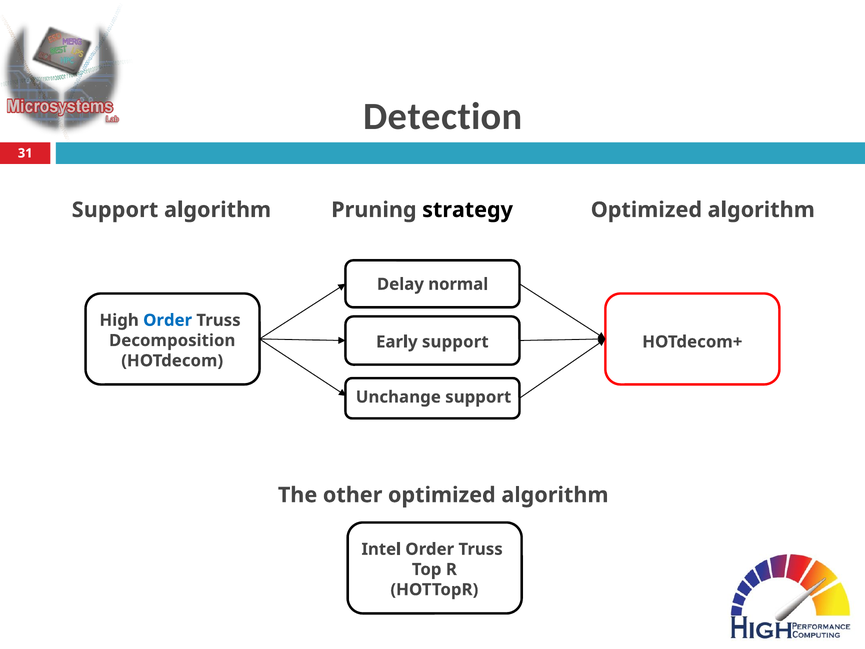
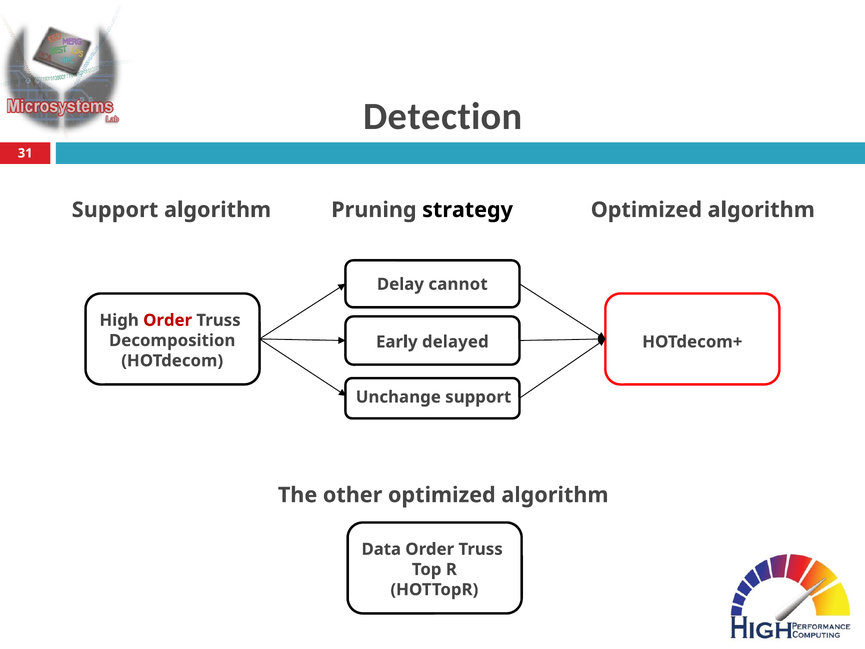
normal: normal -> cannot (458, 284)
Order colour: blue -> red (168, 320)
Early support: support -> delayed (455, 342)
Intel: Intel -> Data (381, 549)
